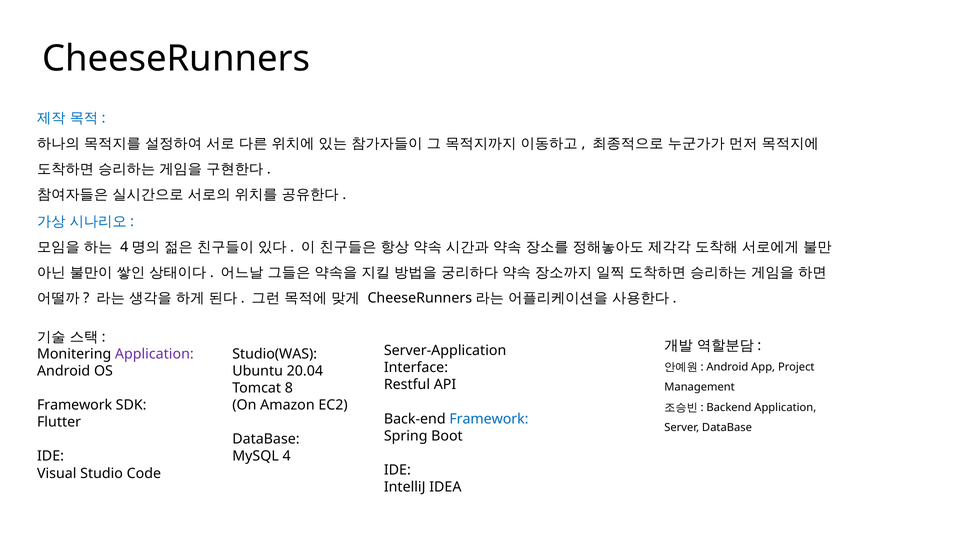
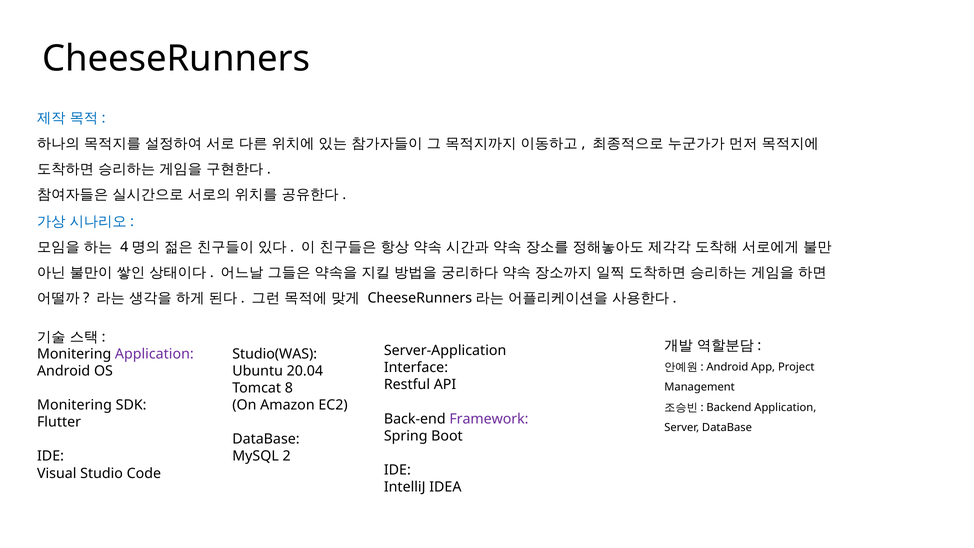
Framework: Framework -> Monitering (75, 405)
Framework colour: blue -> purple (489, 419)
4: 4 -> 2 (287, 456)
